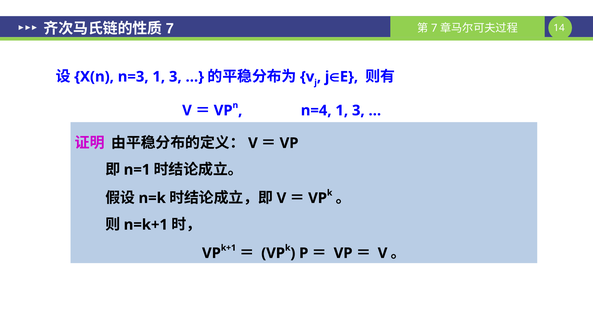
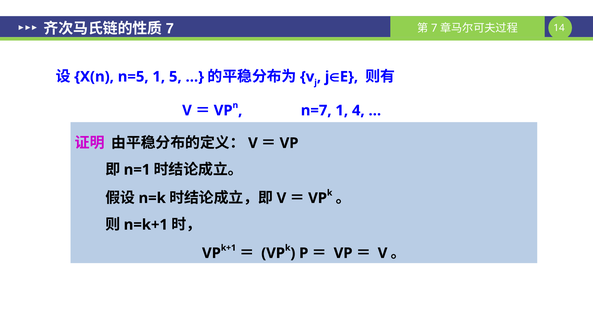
n=3: n=3 -> n=5 (133, 77)
3: 3 -> 5 (175, 77)
n=4: n=4 -> n=7 (316, 111)
3: 3 -> 4 (358, 111)
